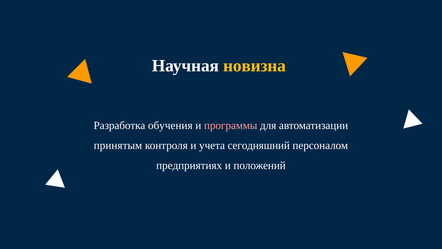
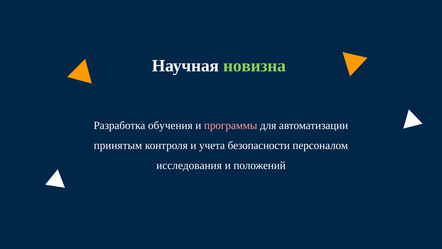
новизна colour: yellow -> light green (254, 66)
сегодняшний: сегодняшний -> безопасности (259, 145)
предприятиях: предприятиях -> исследования (189, 165)
